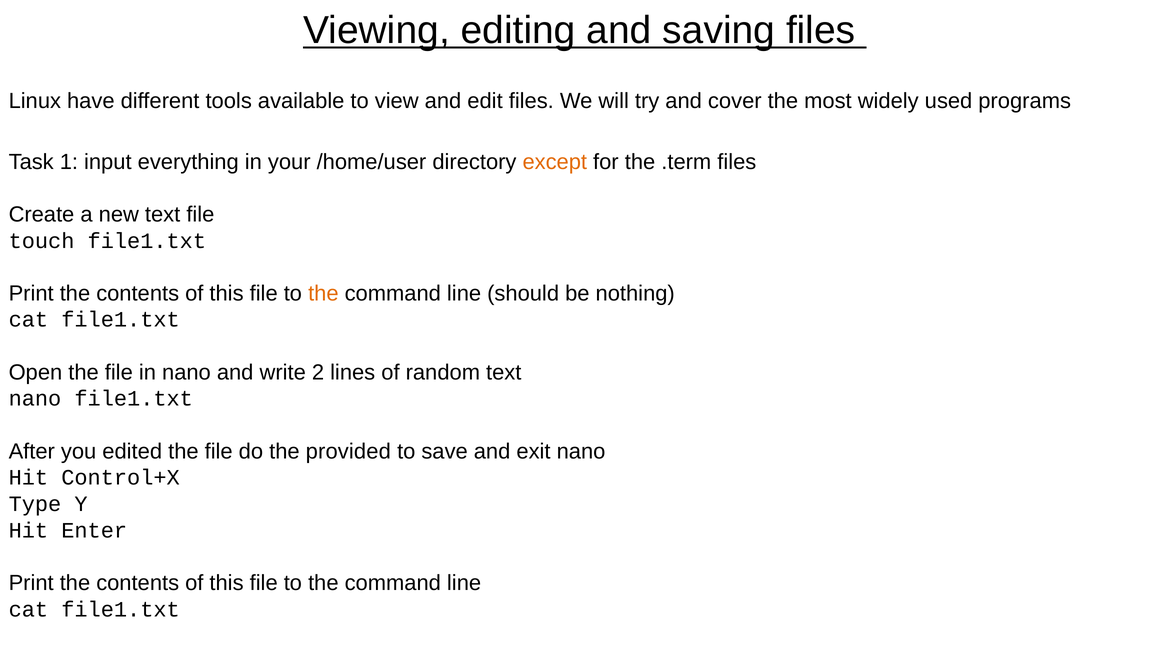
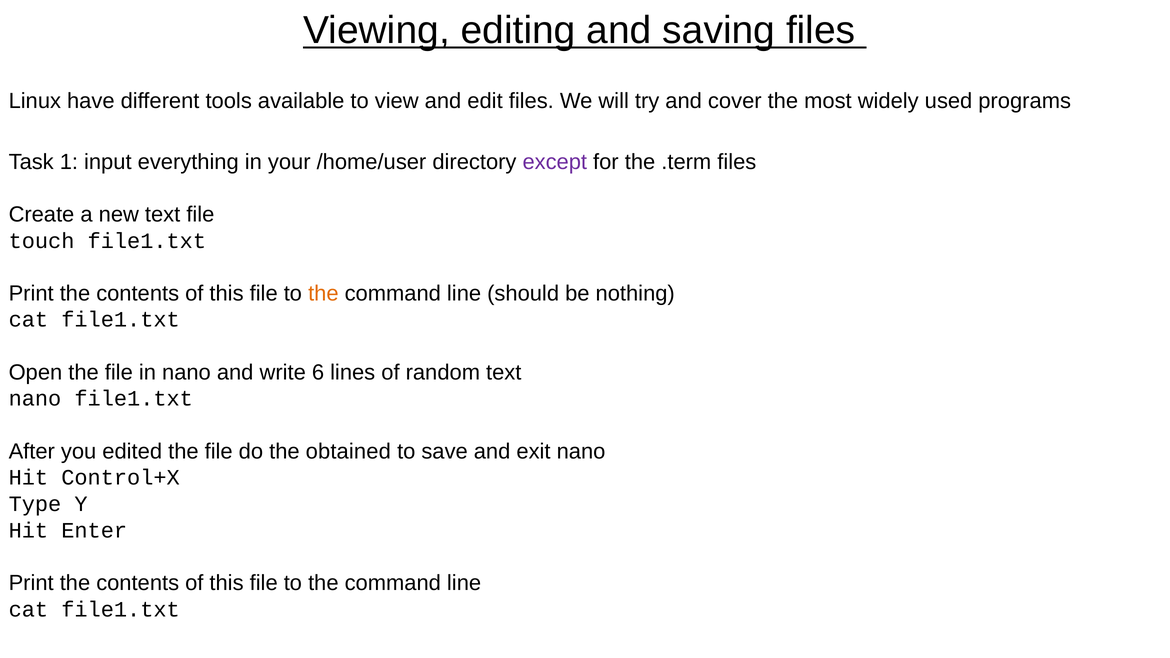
except colour: orange -> purple (555, 162)
2: 2 -> 6 (318, 372)
provided: provided -> obtained (348, 451)
